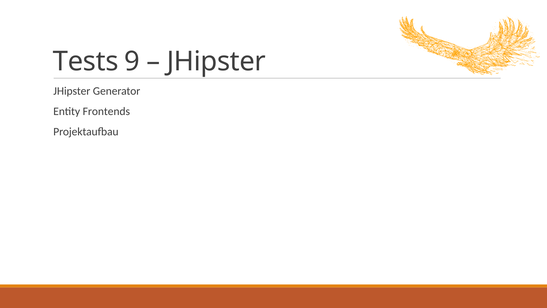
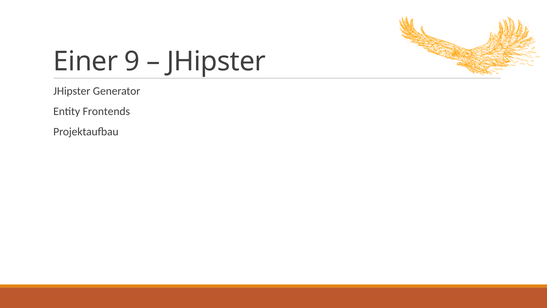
Tests: Tests -> Einer (86, 61)
